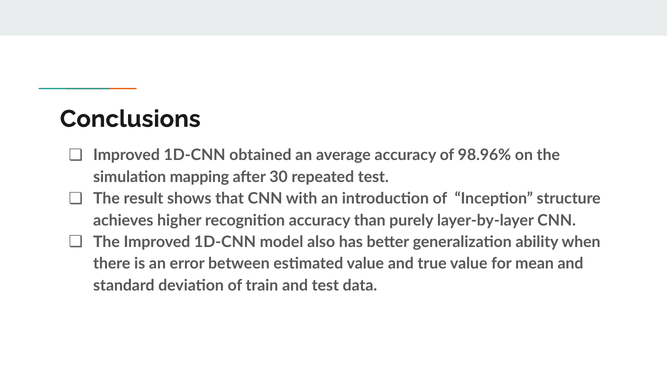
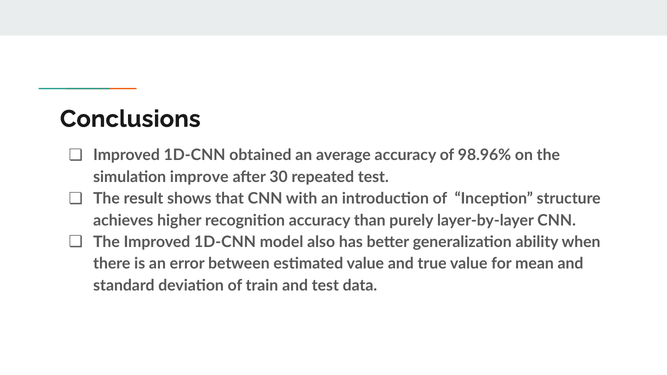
mapping: mapping -> improve (199, 177)
